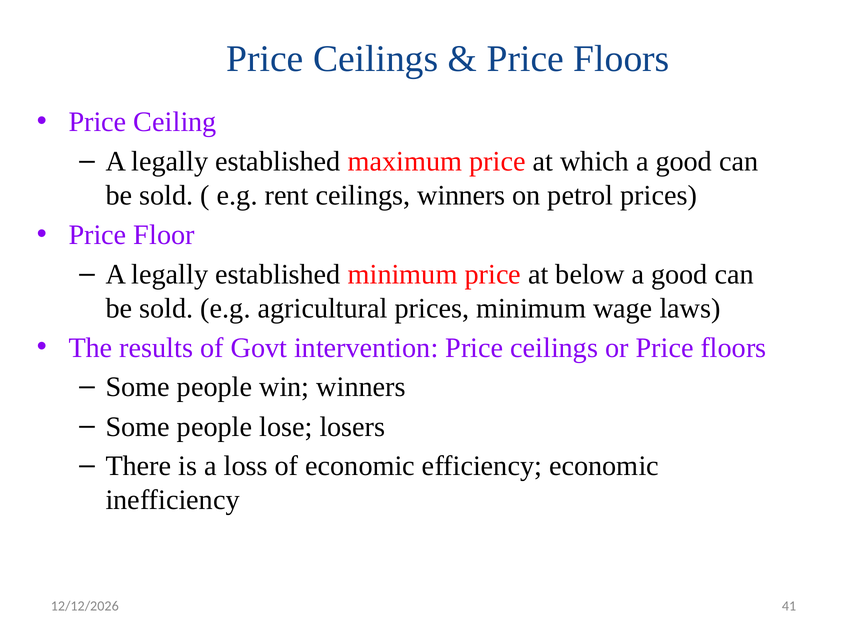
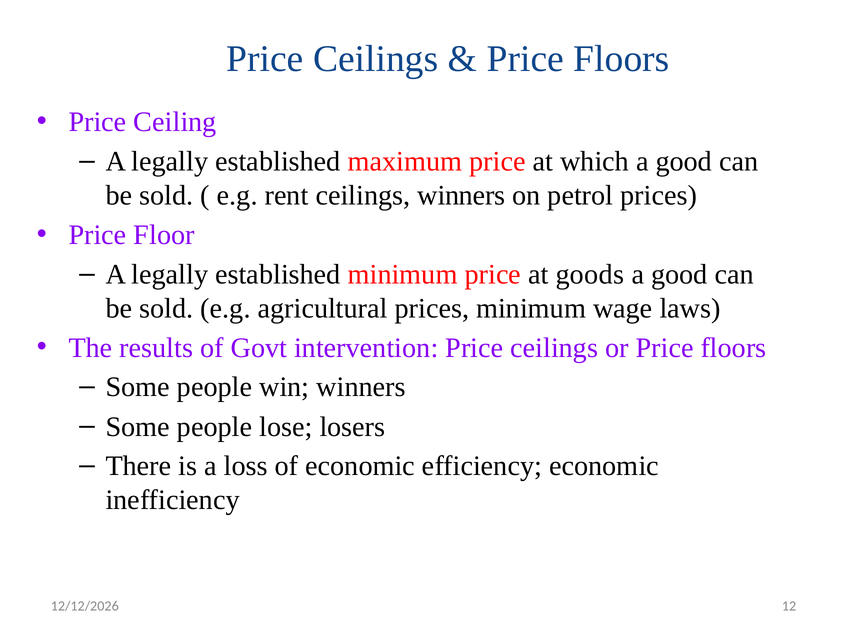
below: below -> goods (590, 274)
41: 41 -> 12 (789, 607)
